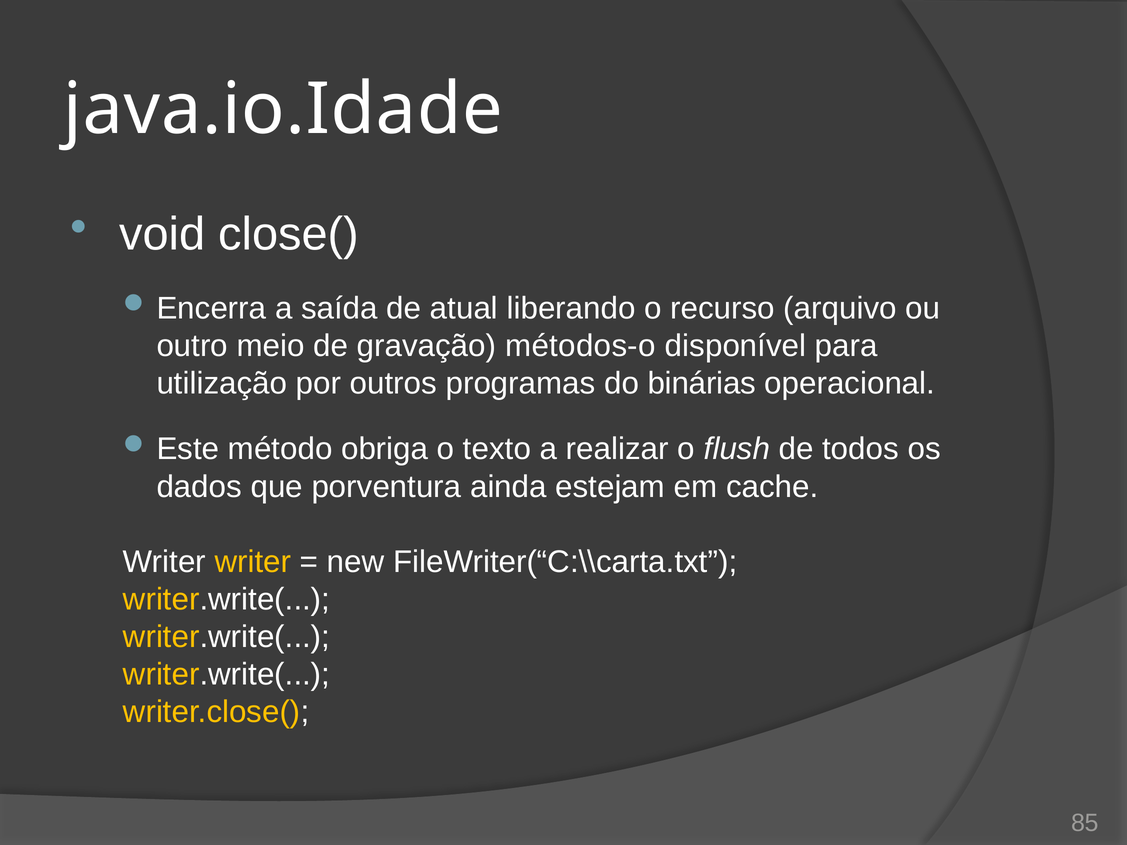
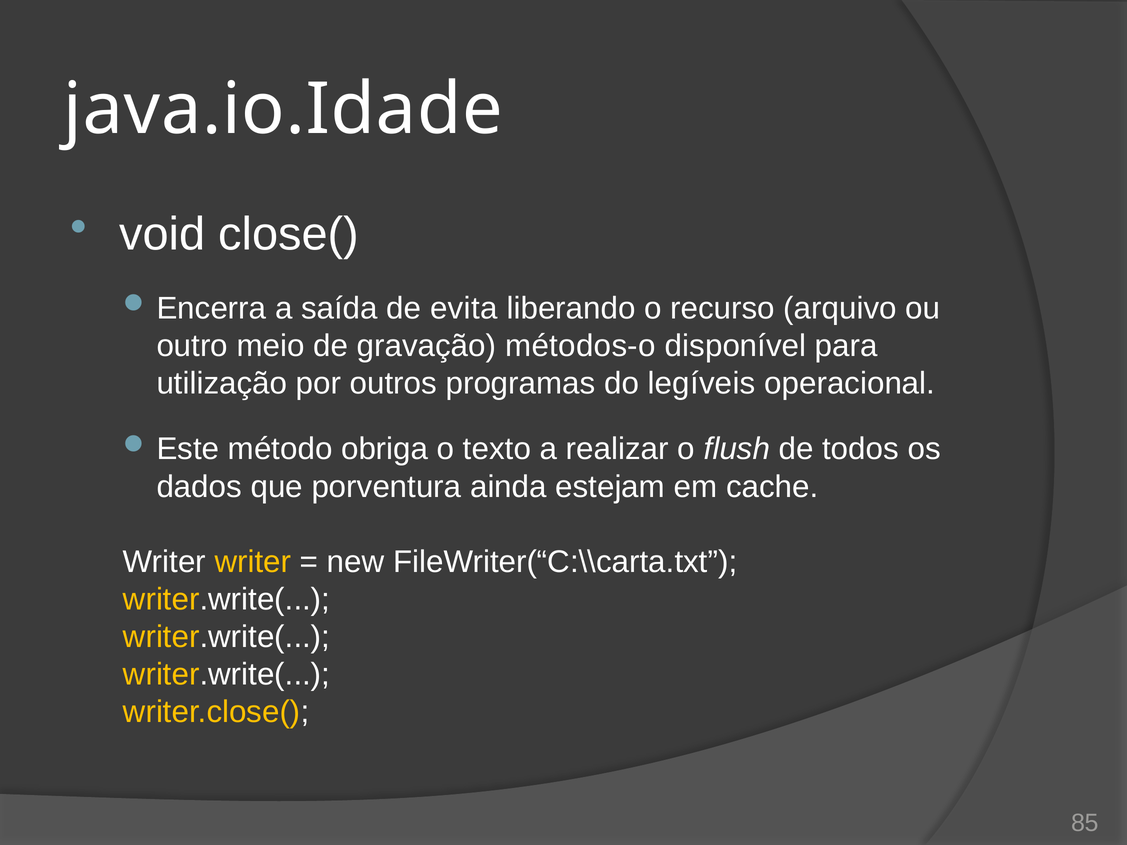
atual: atual -> evita (464, 308)
binárias: binárias -> legíveis (702, 384)
